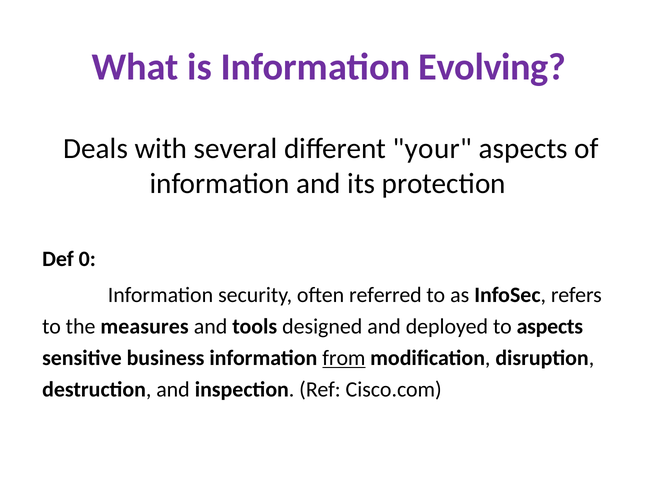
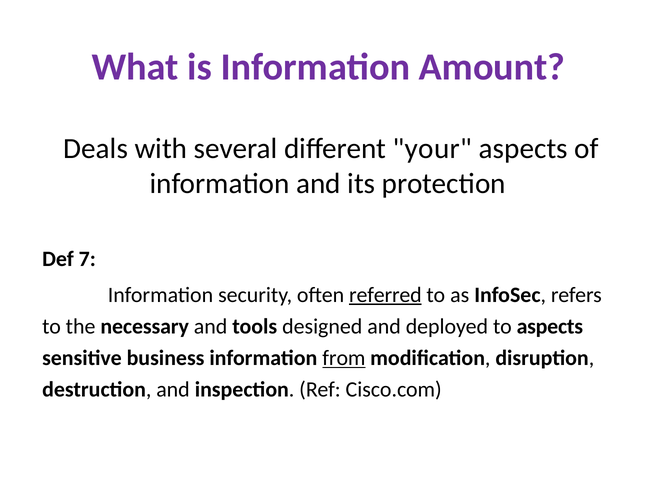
Evolving: Evolving -> Amount (492, 67)
0: 0 -> 7 (87, 259)
referred underline: none -> present (385, 295)
measures: measures -> necessary (145, 326)
